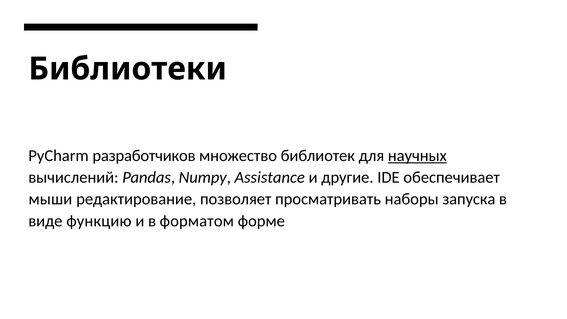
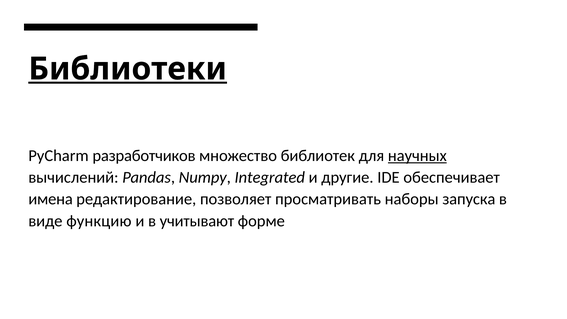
Библиотеки underline: none -> present (128, 69)
Assistance: Assistance -> Integrated (270, 177)
мыши: мыши -> имена (51, 199)
форматом: форматом -> учитывают (197, 221)
